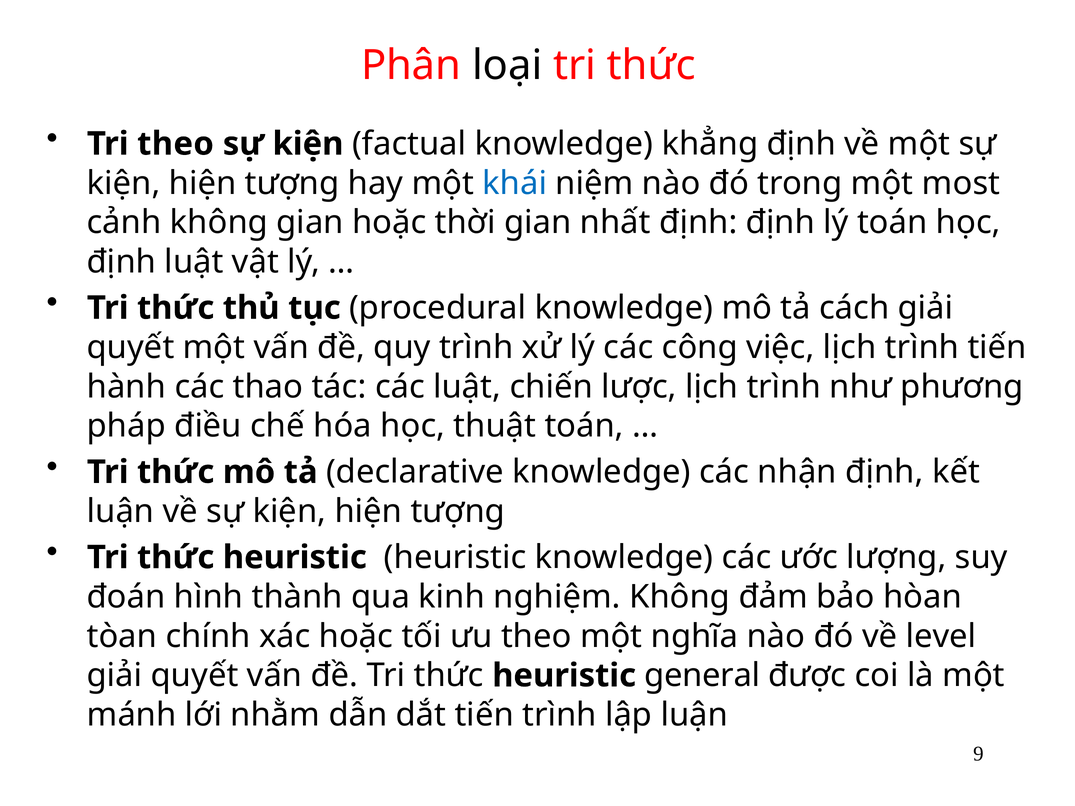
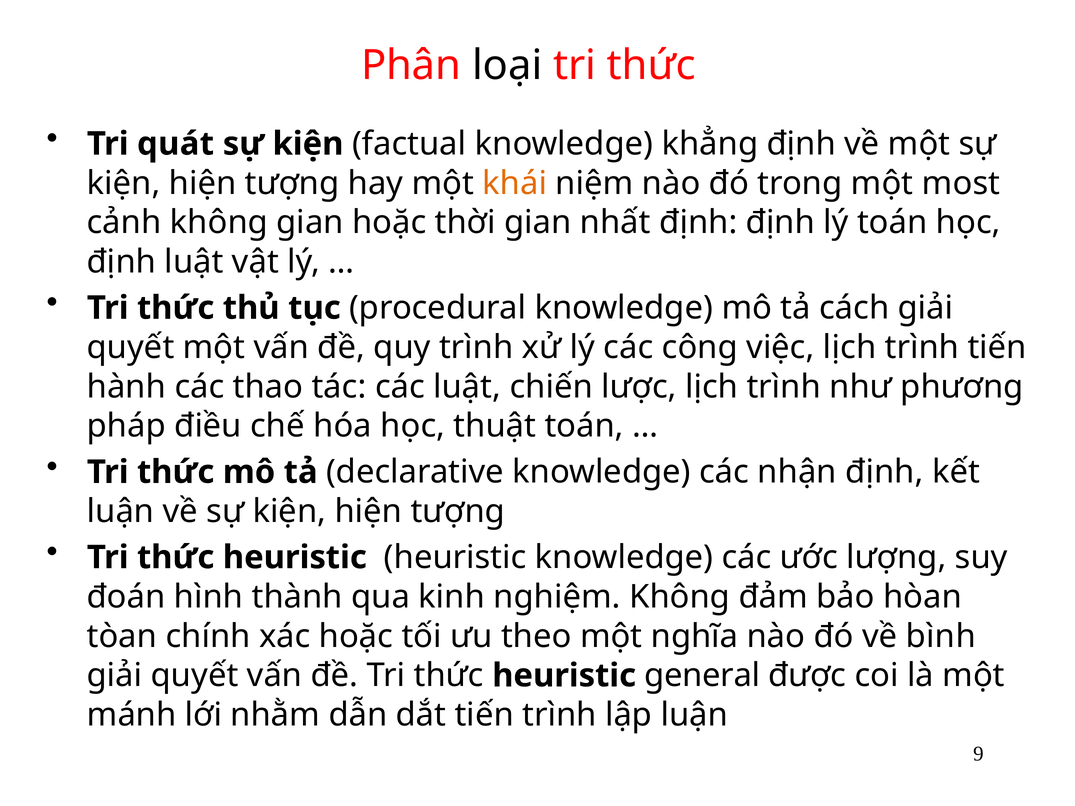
Tri theo: theo -> quát (176, 144)
khái colour: blue -> orange (515, 183)
level: level -> bình (941, 636)
